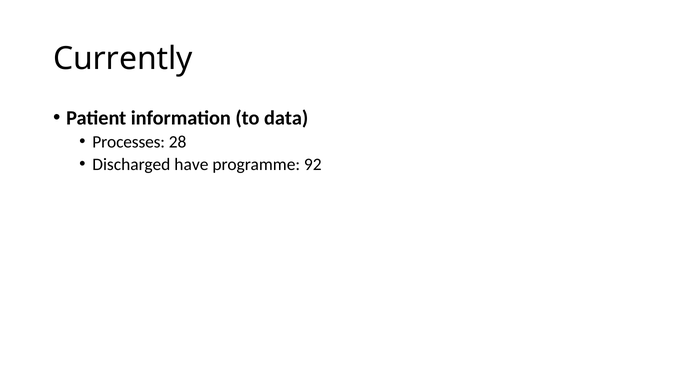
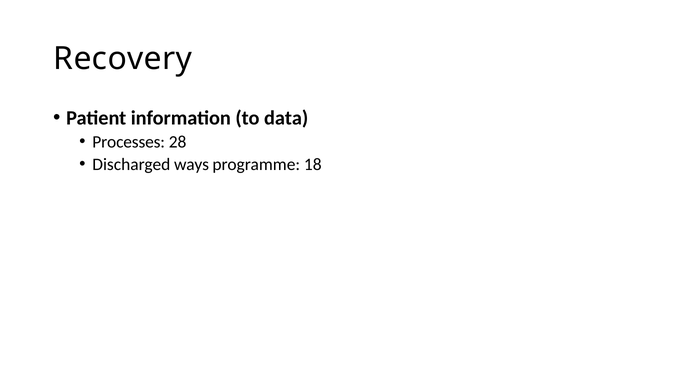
Currently: Currently -> Recovery (123, 59)
have: have -> ways (192, 164)
92: 92 -> 18 (313, 164)
